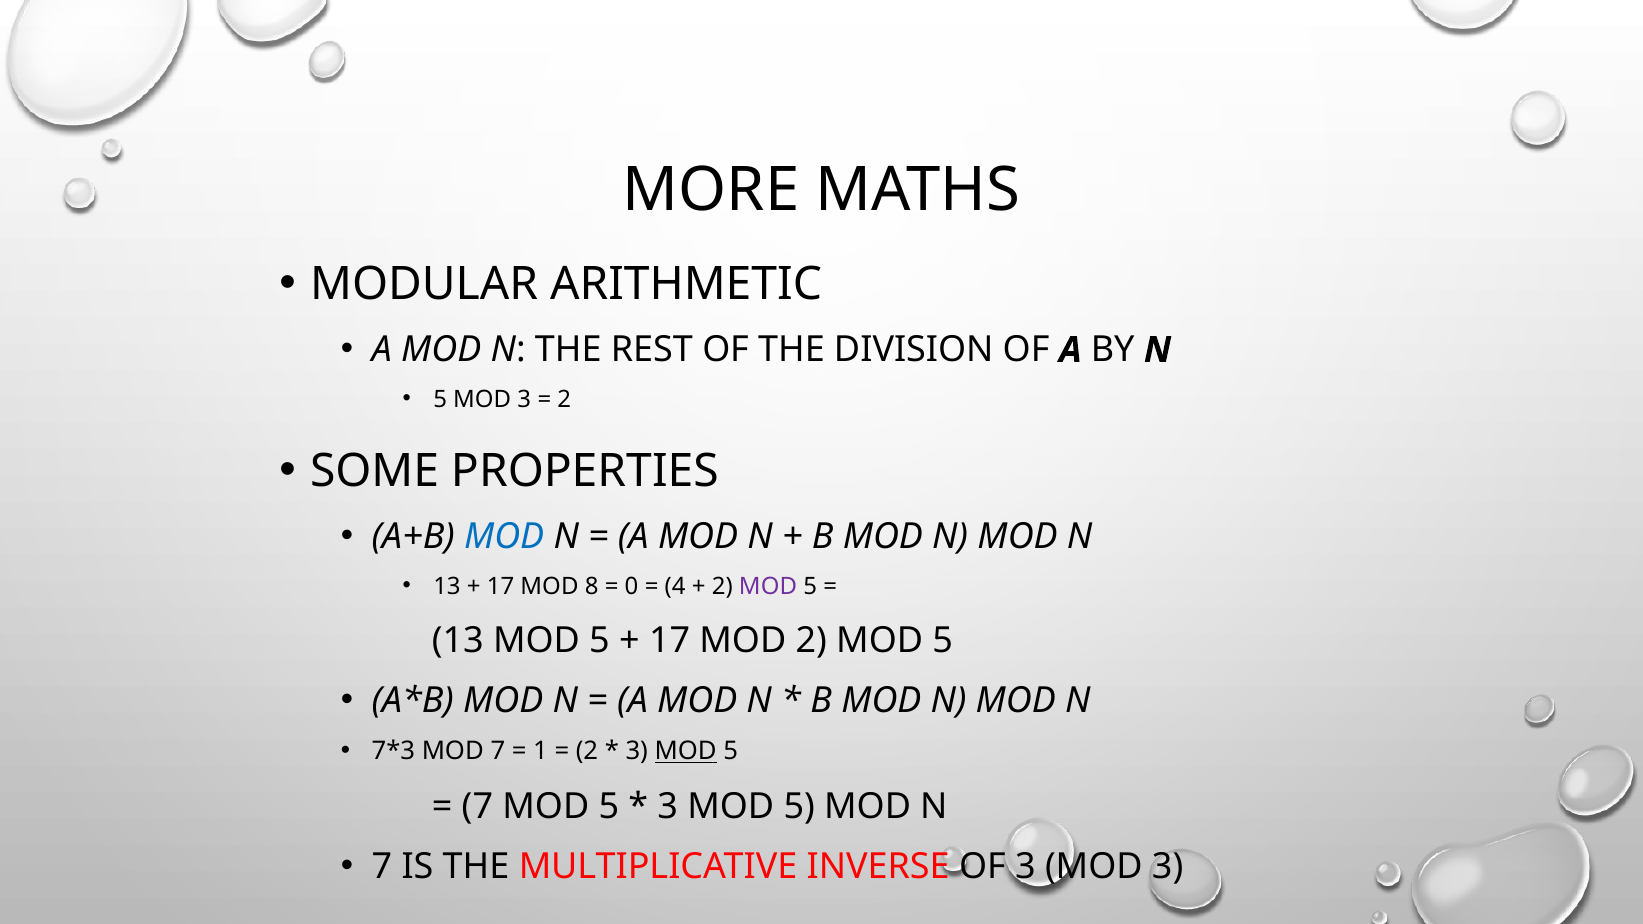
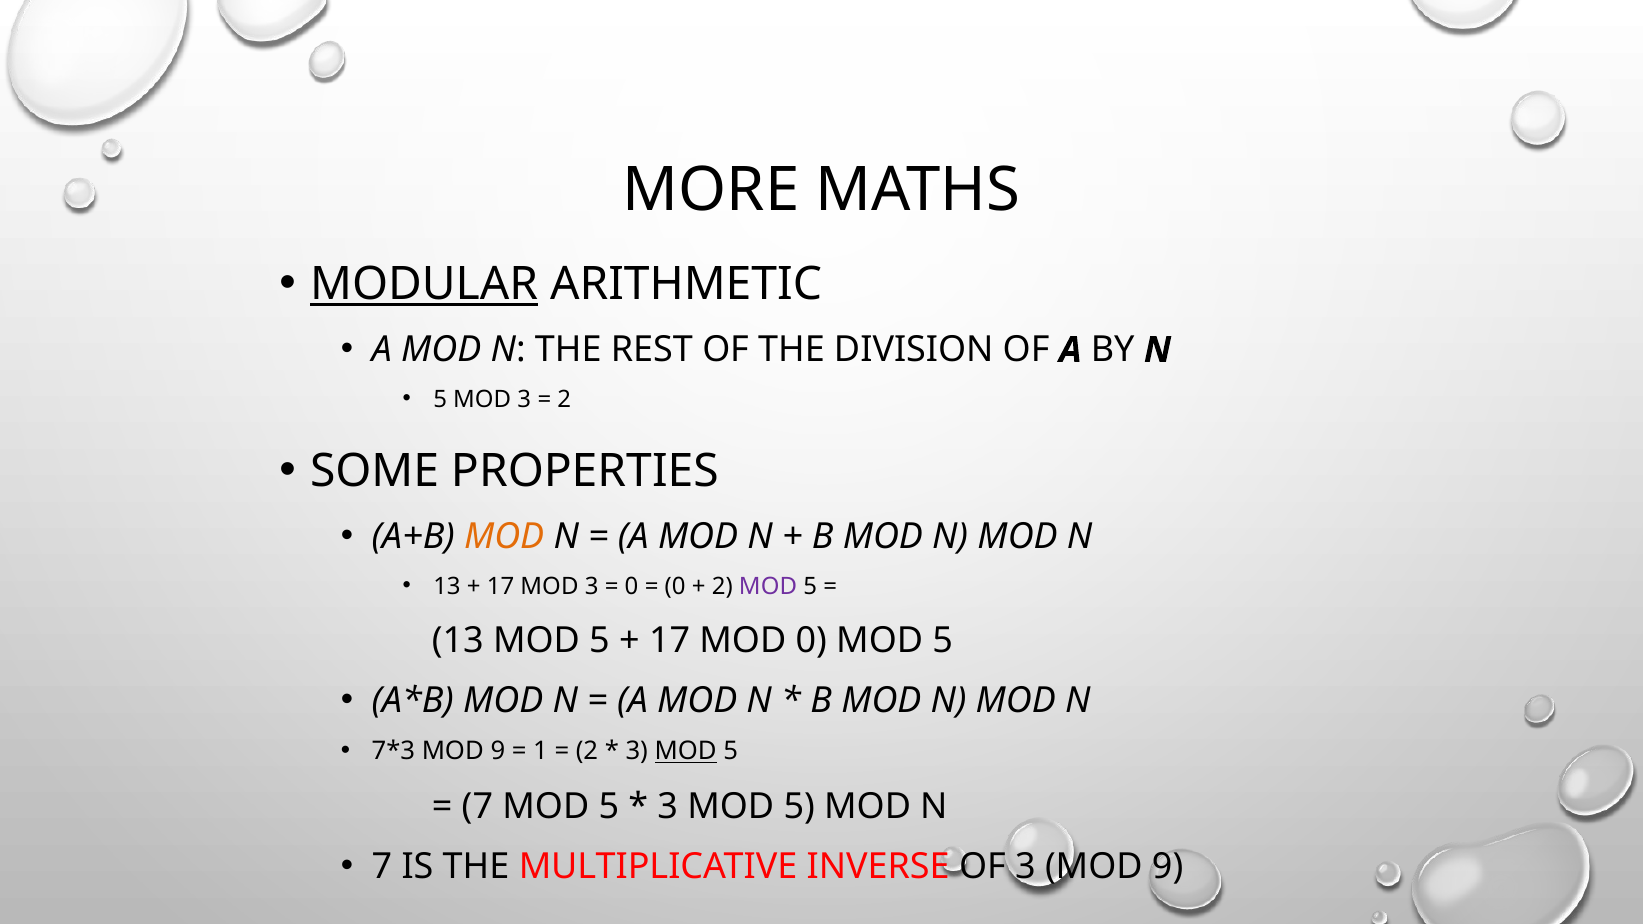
MODULAR underline: none -> present (424, 284)
MOD colour: blue -> orange (504, 537)
17 MOD 8: 8 -> 3 (592, 586)
4: 4 -> 0 (675, 586)
MOD 2: 2 -> 0 (811, 640)
7: 7 -> 9 (498, 752)
3 MOD 3: 3 -> 9 (1168, 867)
